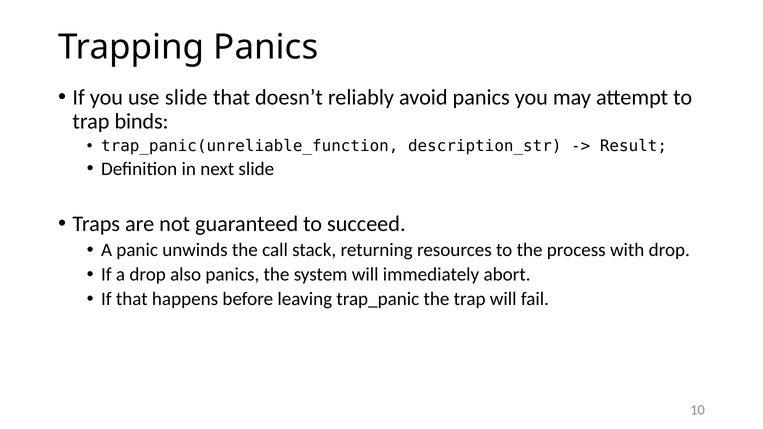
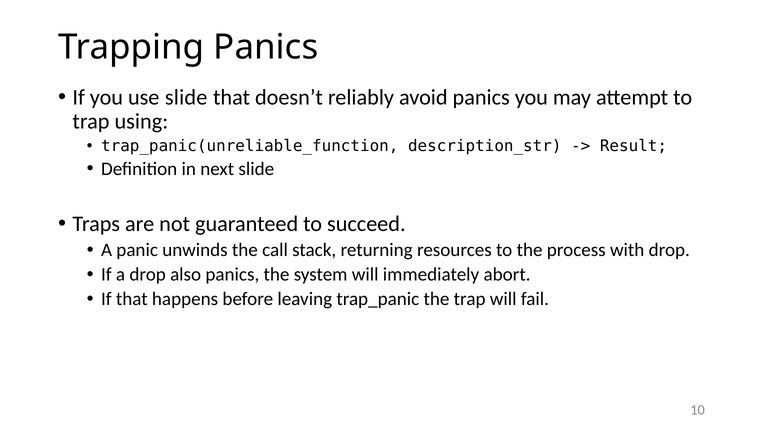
binds: binds -> using (141, 122)
